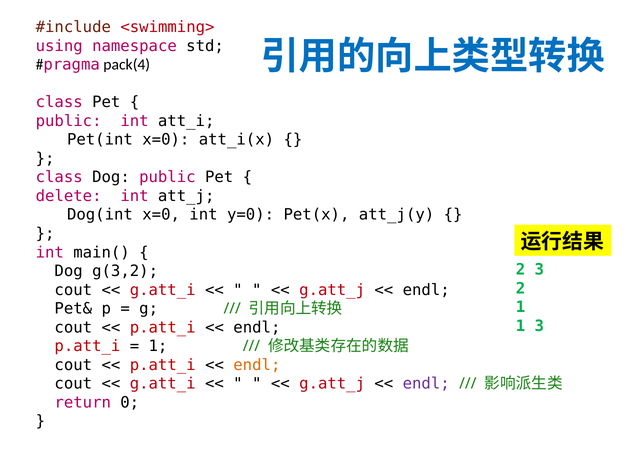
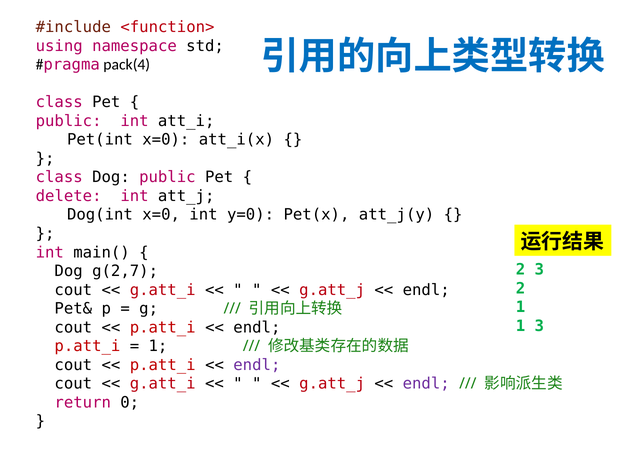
<swimming>: <swimming> -> <function> (167, 27)
g(3,2: g(3,2 -> g(2,7 (125, 271)
endl colour: orange -> purple (257, 365)
